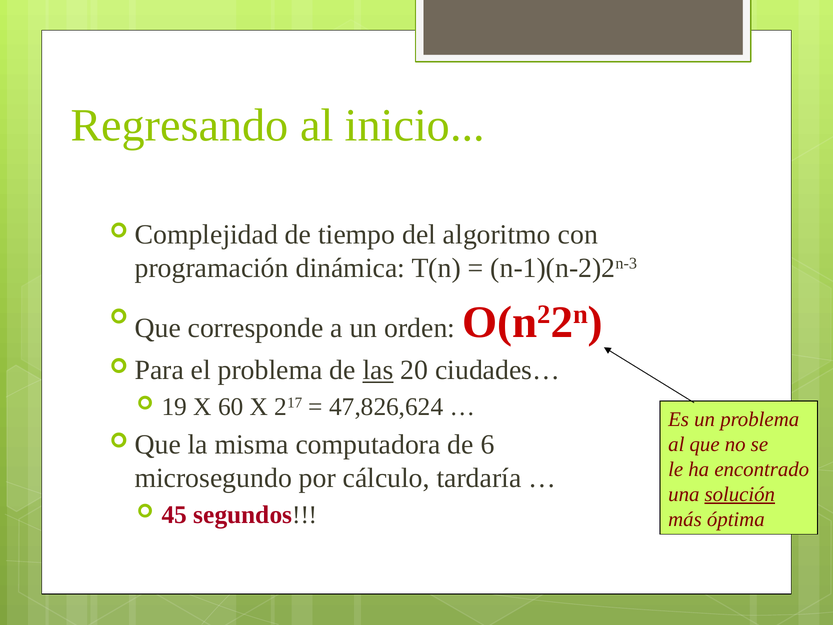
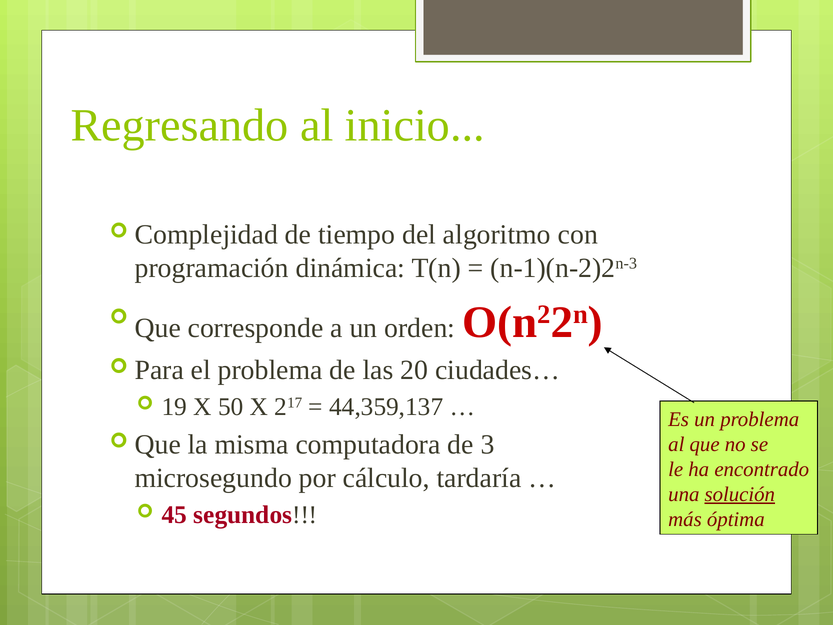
las underline: present -> none (378, 370)
60: 60 -> 50 (231, 407)
47,826,624: 47,826,624 -> 44,359,137 (386, 407)
6: 6 -> 3 (487, 445)
